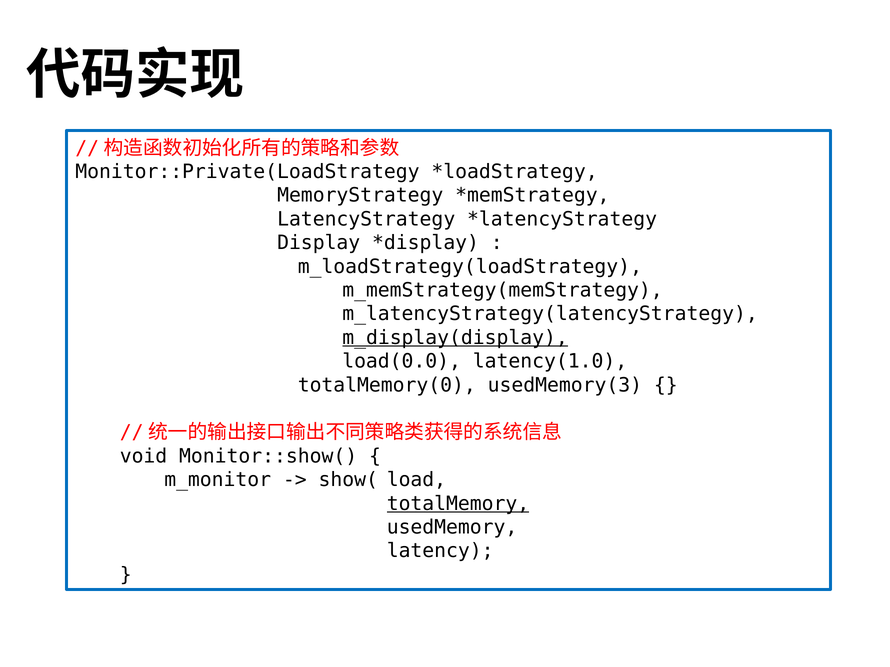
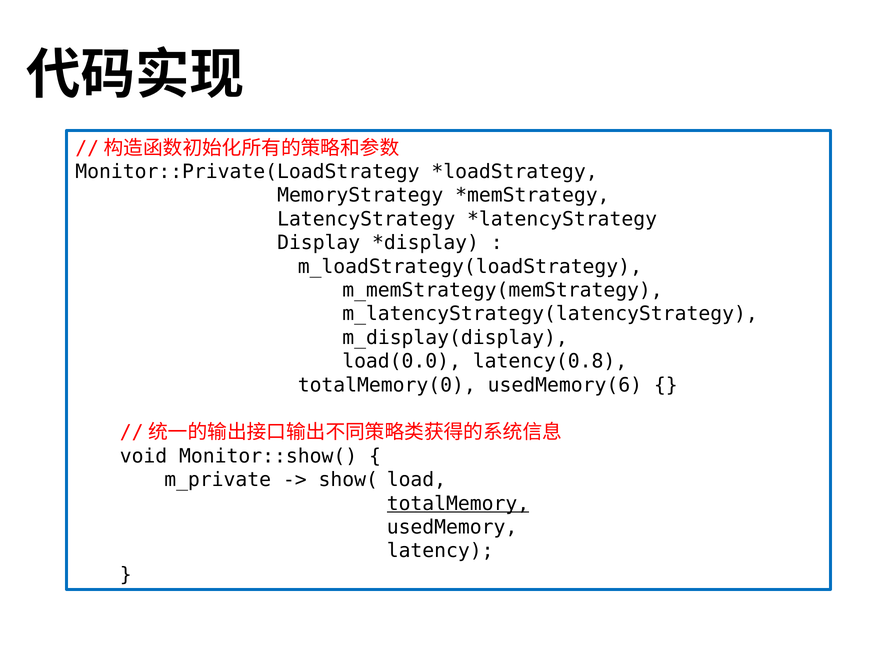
m_display(display underline: present -> none (455, 338)
latency(1.0: latency(1.0 -> latency(0.8 (550, 362)
usedMemory(3: usedMemory(3 -> usedMemory(6 (565, 385)
m_monitor: m_monitor -> m_private (218, 480)
